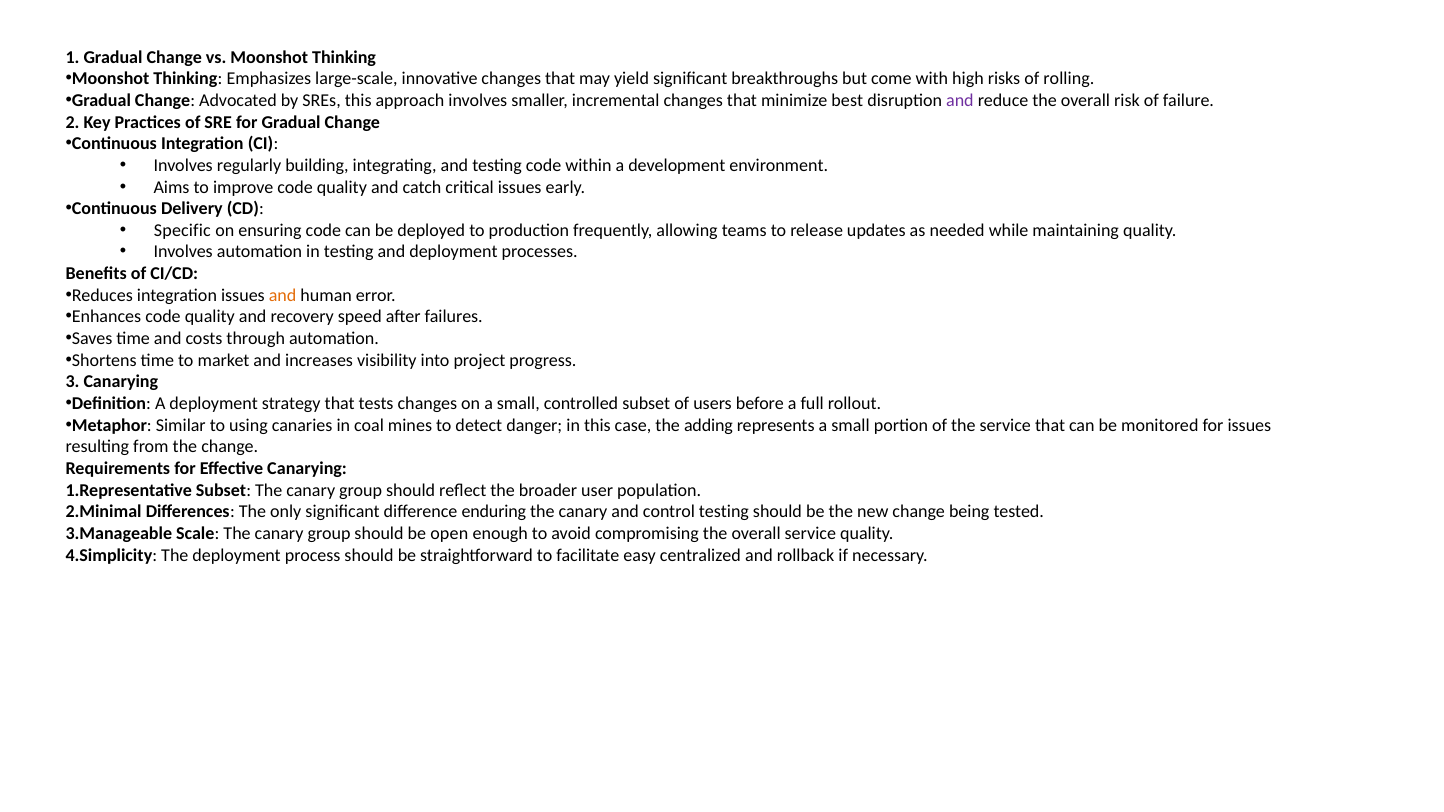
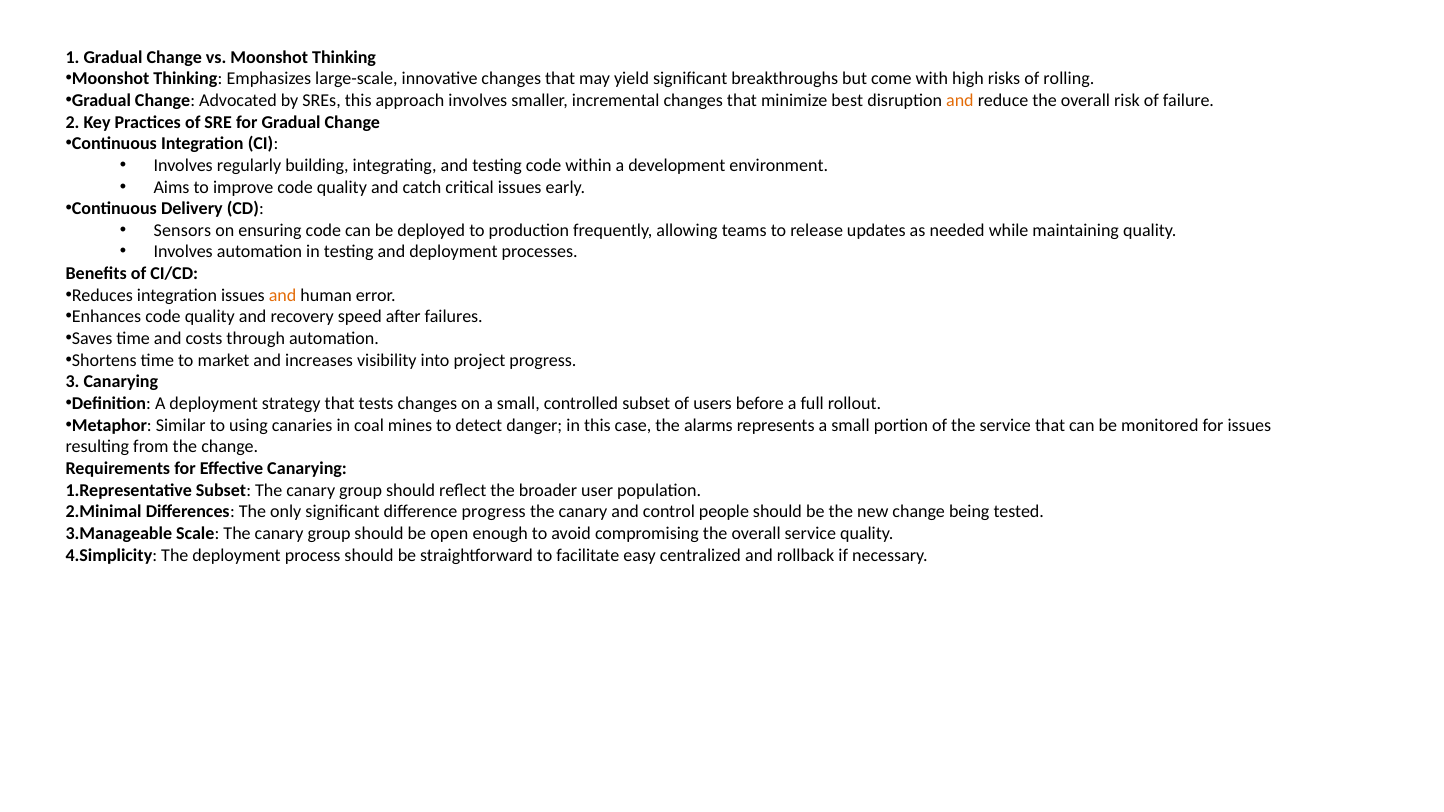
and colour: purple -> orange (960, 100)
Specific: Specific -> Sensors (182, 230)
adding: adding -> alarms (708, 425)
difference enduring: enduring -> progress (494, 512)
control testing: testing -> people (724, 512)
